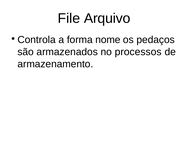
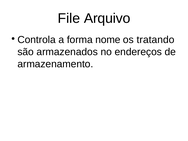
pedaços: pedaços -> tratando (156, 40)
processos: processos -> endereços (138, 52)
